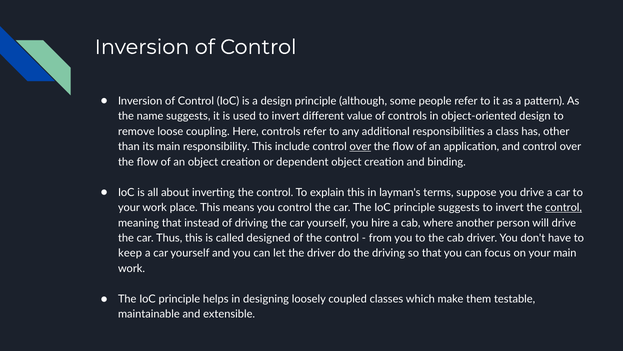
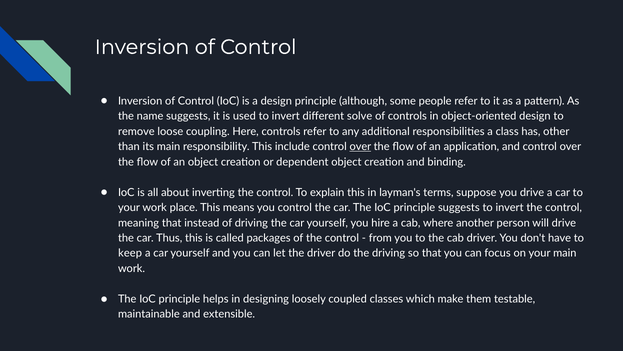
value: value -> solve (360, 116)
control underline: present -> none (564, 207)
designed: designed -> packages (269, 238)
